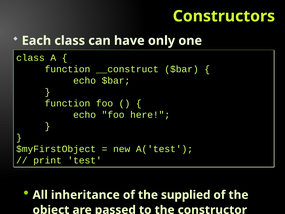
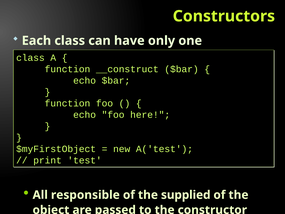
inheritance: inheritance -> responsible (85, 195)
